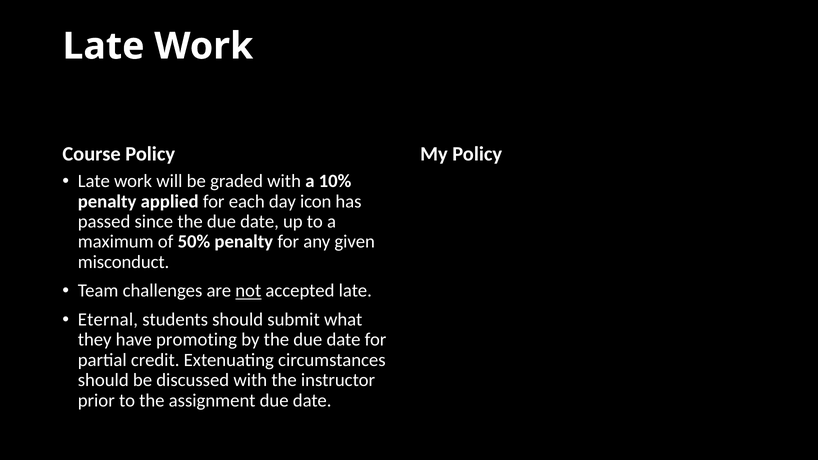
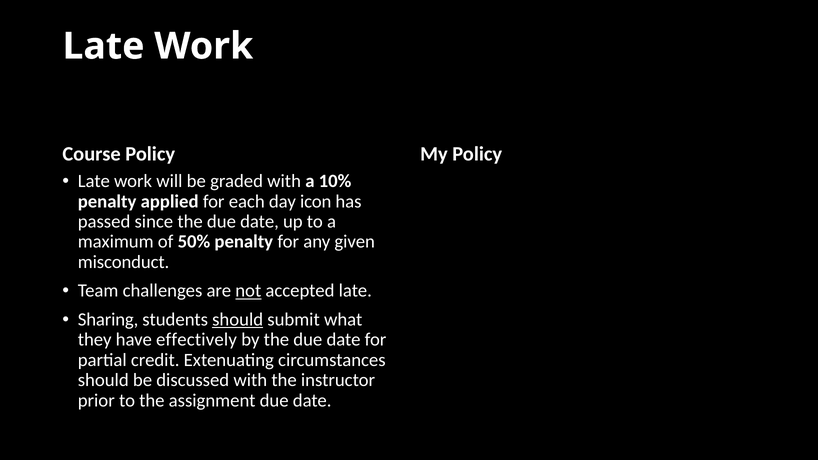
Eternal: Eternal -> Sharing (108, 320)
should underline: none -> present (238, 320)
promoting: promoting -> effectively (196, 340)
